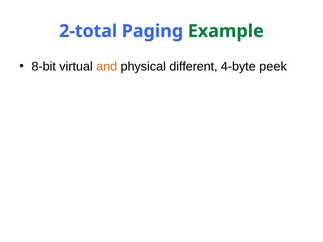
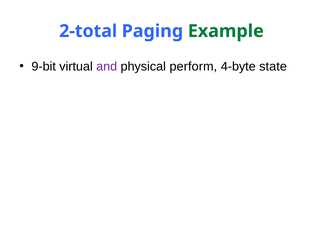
8-bit: 8-bit -> 9-bit (44, 67)
and colour: orange -> purple (107, 67)
different: different -> perform (193, 67)
peek: peek -> state (273, 67)
